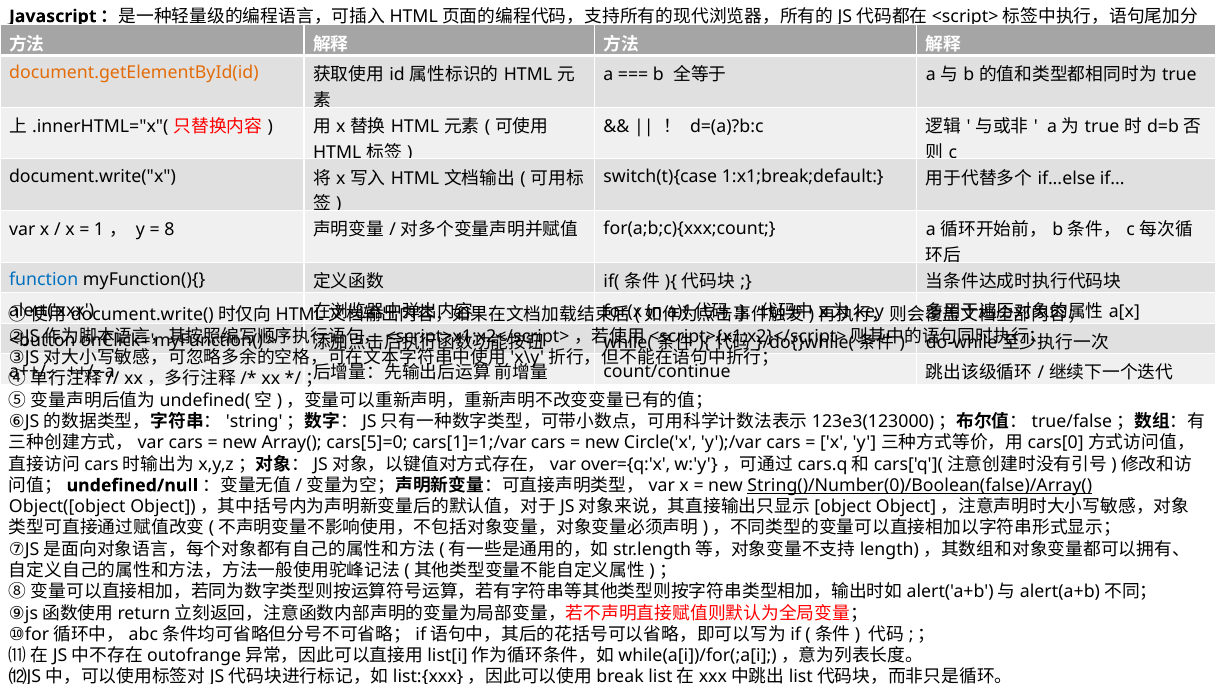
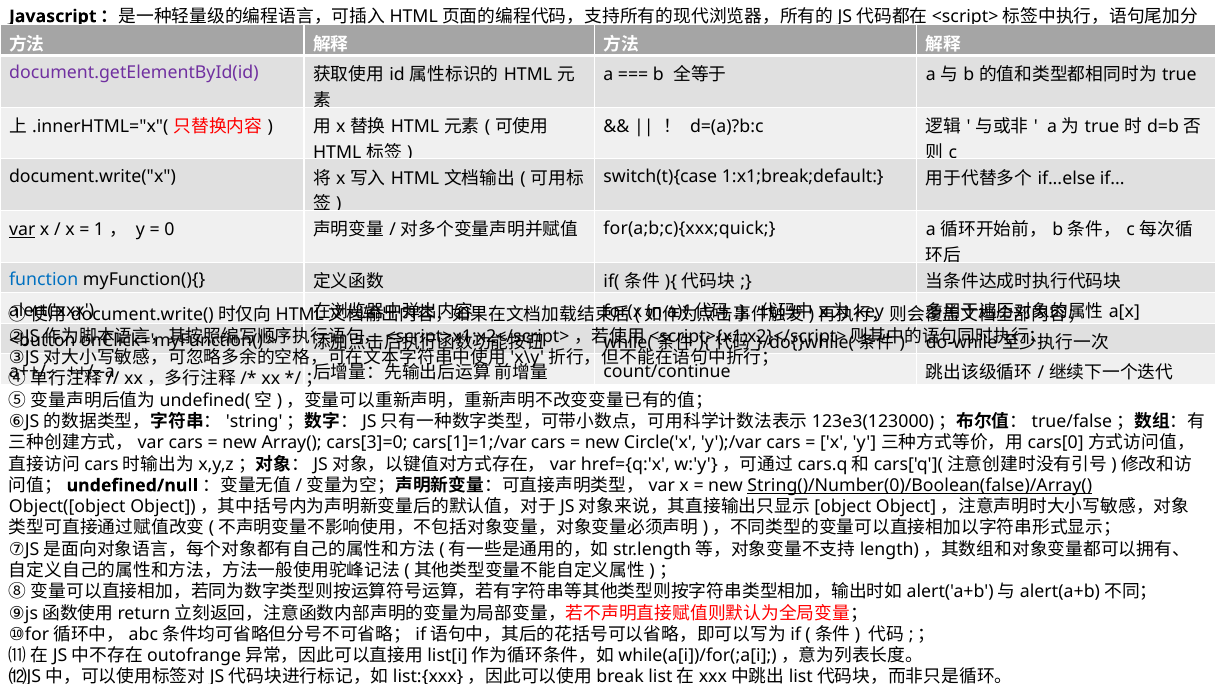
document.getElementById(id colour: orange -> purple (134, 73)
var underline: none -> present (22, 230)
8: 8 -> 0 (169, 230)
for(a;b;c){xxx;count: for(a;b;c){xxx;count -> for(a;b;c){xxx;quick (690, 228)
cars[5]=0: cars[5]=0 -> cars[3]=0 (367, 443)
over={q:'x: over={q:'x -> href={q:'x (625, 464)
